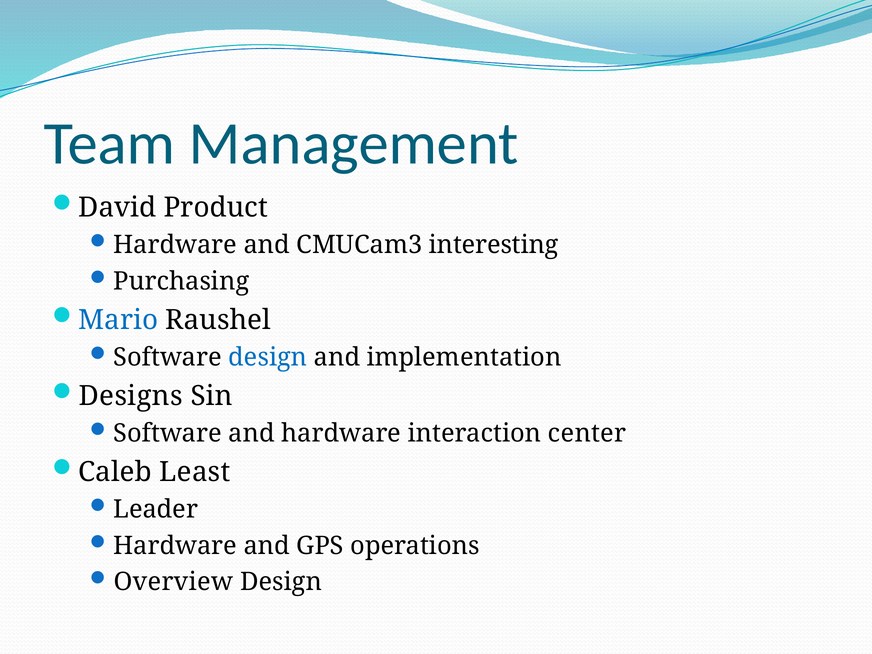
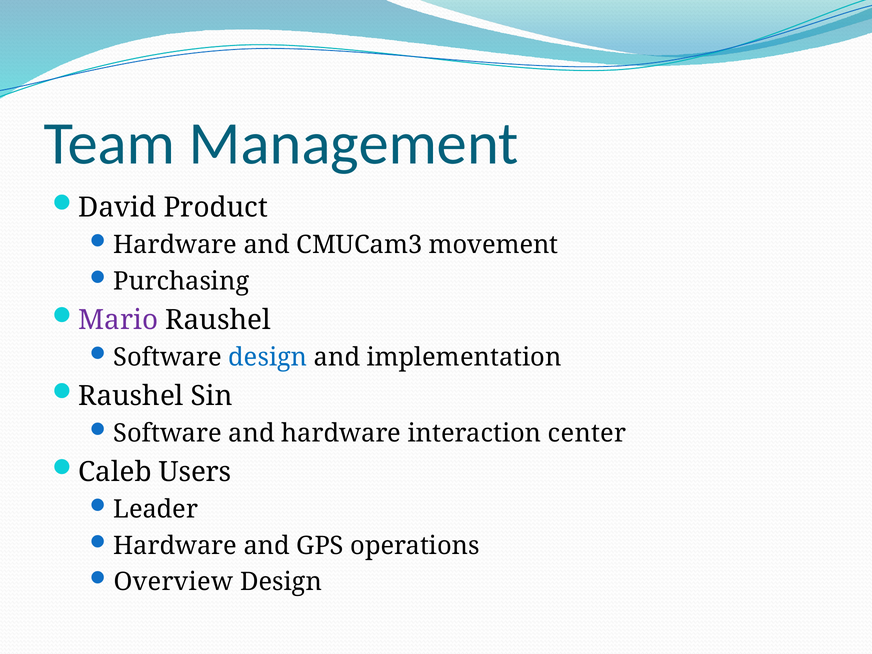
interesting: interesting -> movement (494, 245)
Mario colour: blue -> purple (118, 320)
Designs: Designs -> Raushel (131, 396)
Least: Least -> Users (195, 472)
